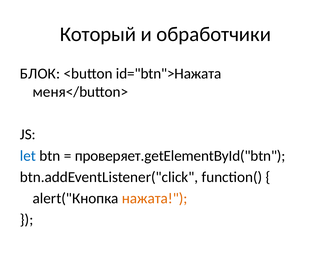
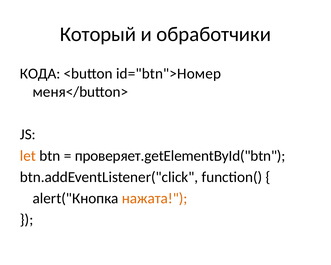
БЛОК: БЛОК -> КОДА (40, 74)
id="btn">Нажата: id="btn">Нажата -> id="btn">Номер (169, 74)
let colour: blue -> orange (28, 156)
